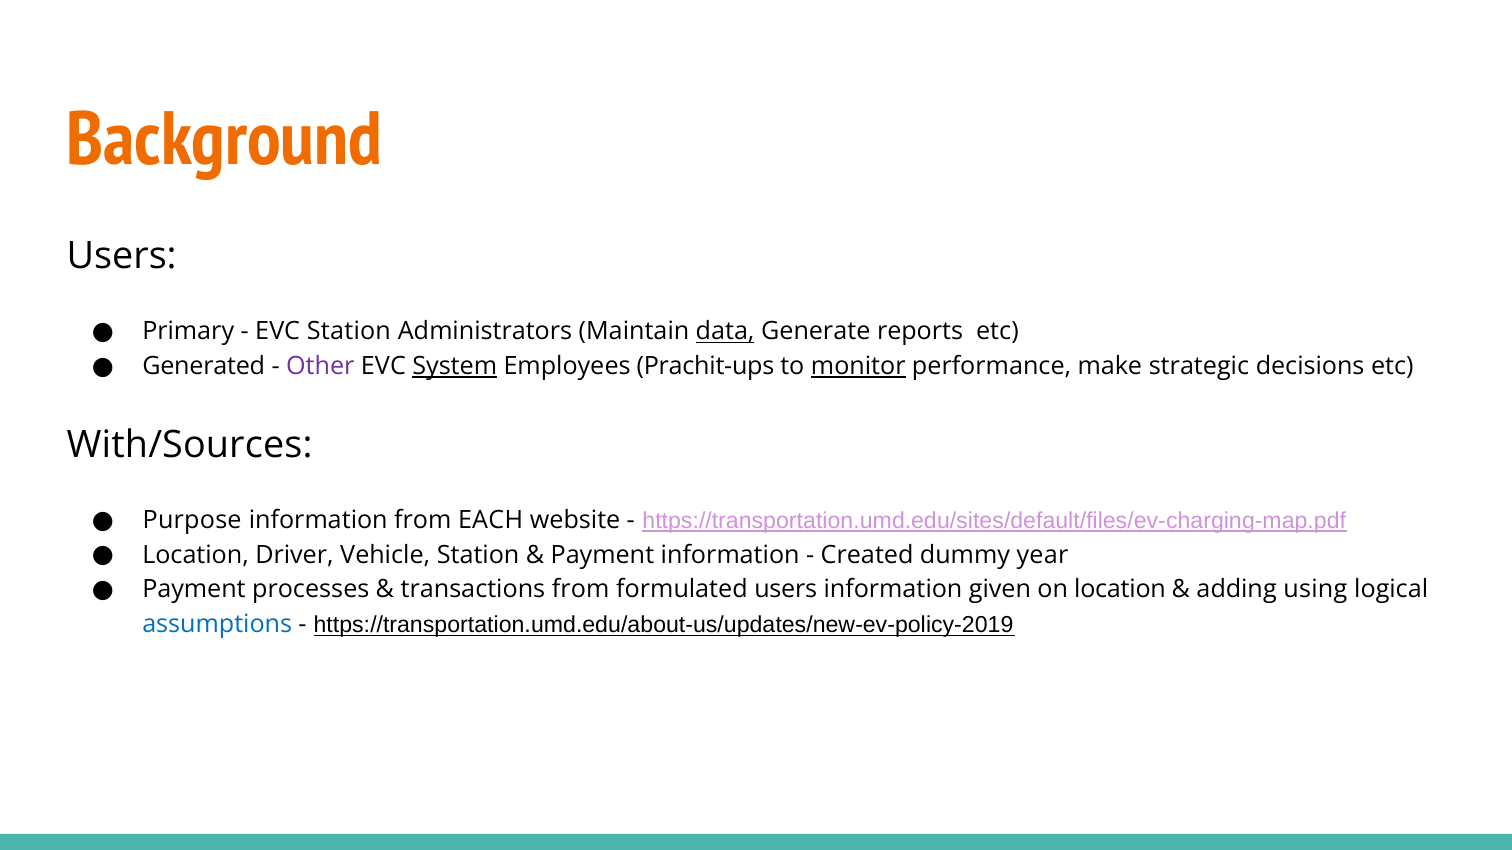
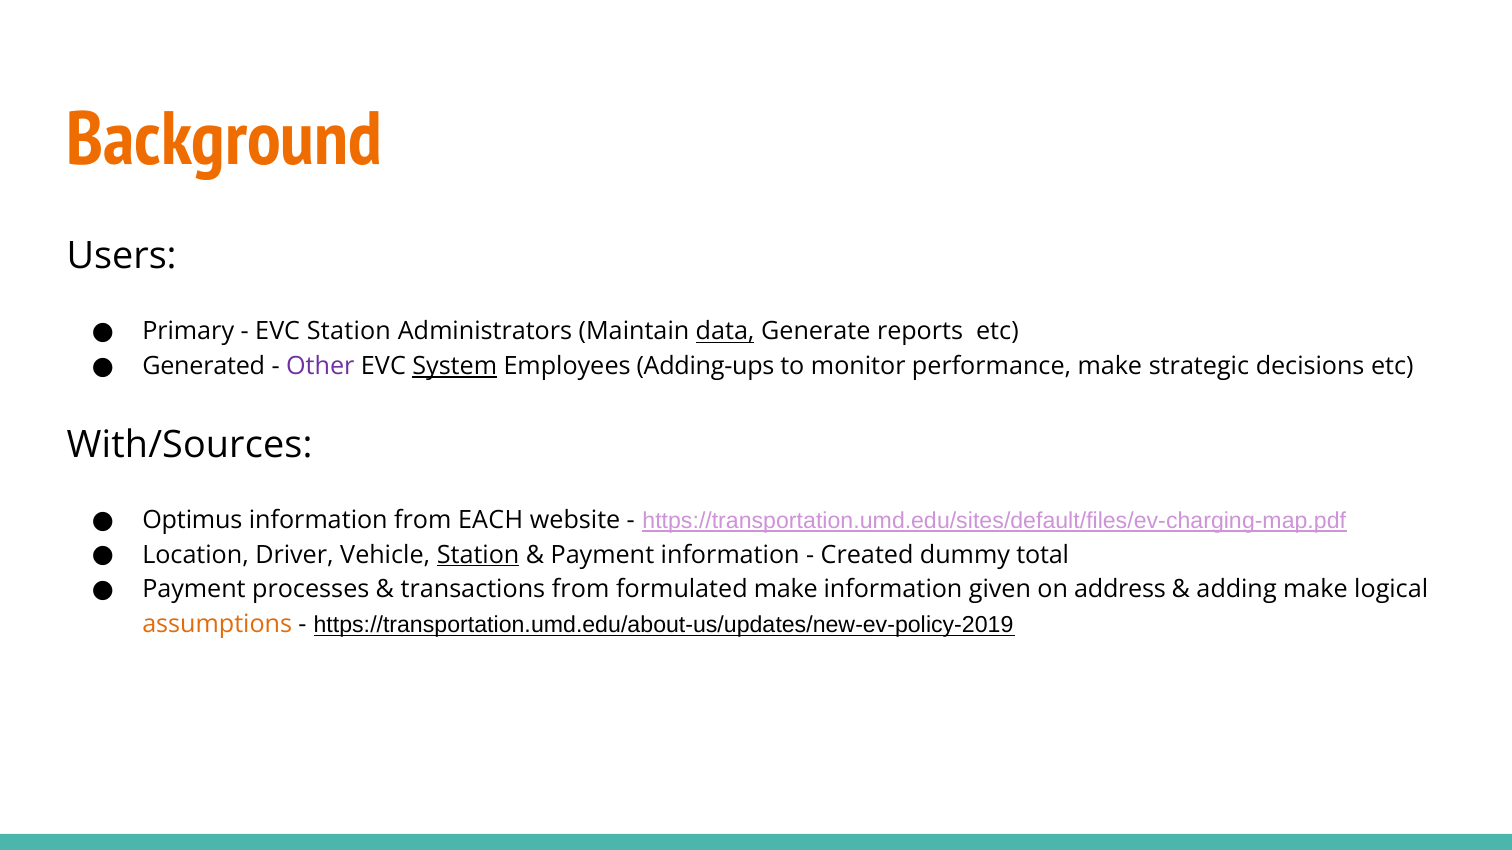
Prachit-ups: Prachit-ups -> Adding-ups (705, 366)
monitor underline: present -> none (858, 366)
Purpose: Purpose -> Optimus (192, 520)
Station underline: none -> present (478, 555)
year: year -> total (1043, 555)
formulated users: users -> make (786, 590)
on location: location -> address (1120, 590)
adding using: using -> make (1315, 590)
assumptions colour: blue -> orange (217, 625)
